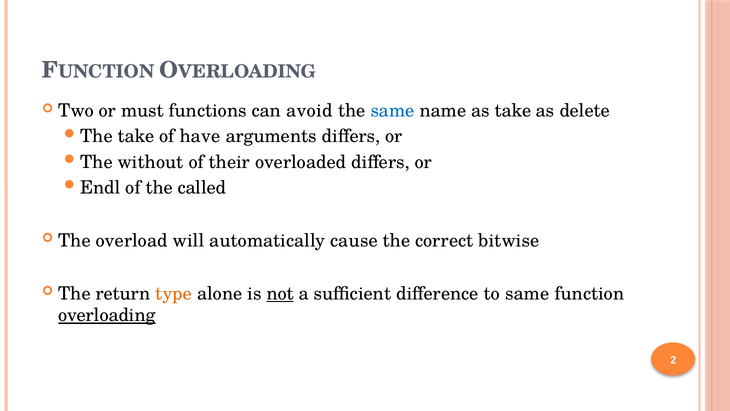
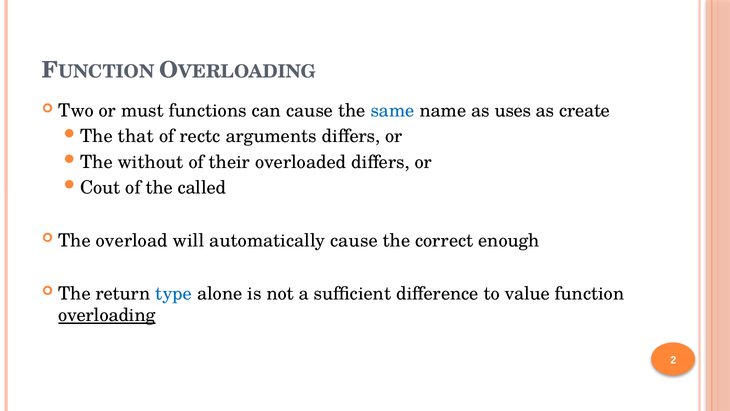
can avoid: avoid -> cause (310, 111)
as take: take -> uses (513, 111)
delete: delete -> create (585, 111)
The take: take -> that (136, 136)
have: have -> rectc (200, 136)
Endl: Endl -> Cout (100, 187)
bitwise: bitwise -> enough (509, 240)
type colour: orange -> blue (174, 293)
not underline: present -> none (280, 293)
to same: same -> value (527, 293)
